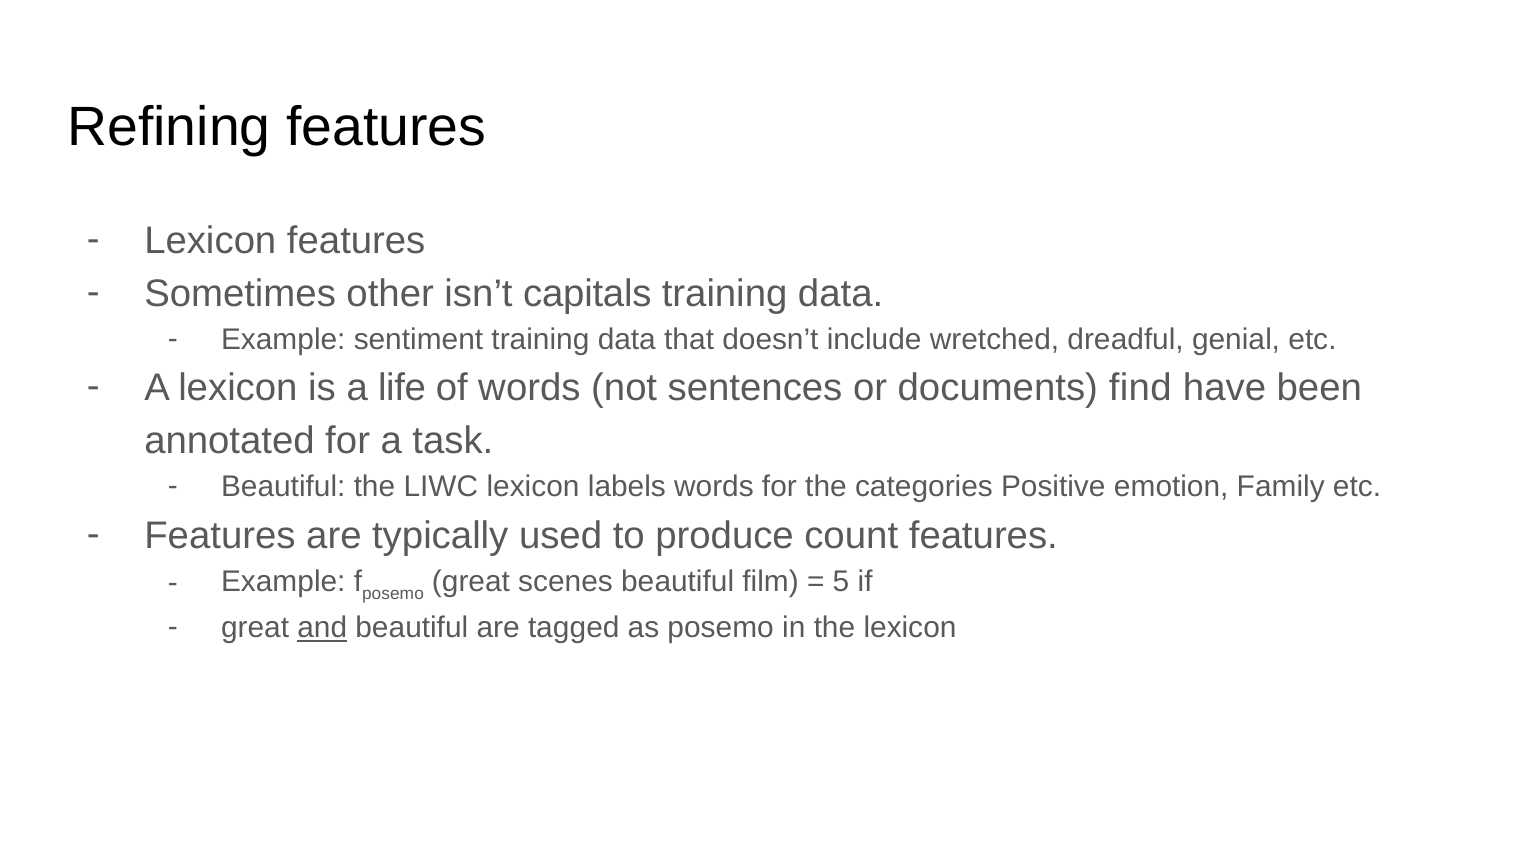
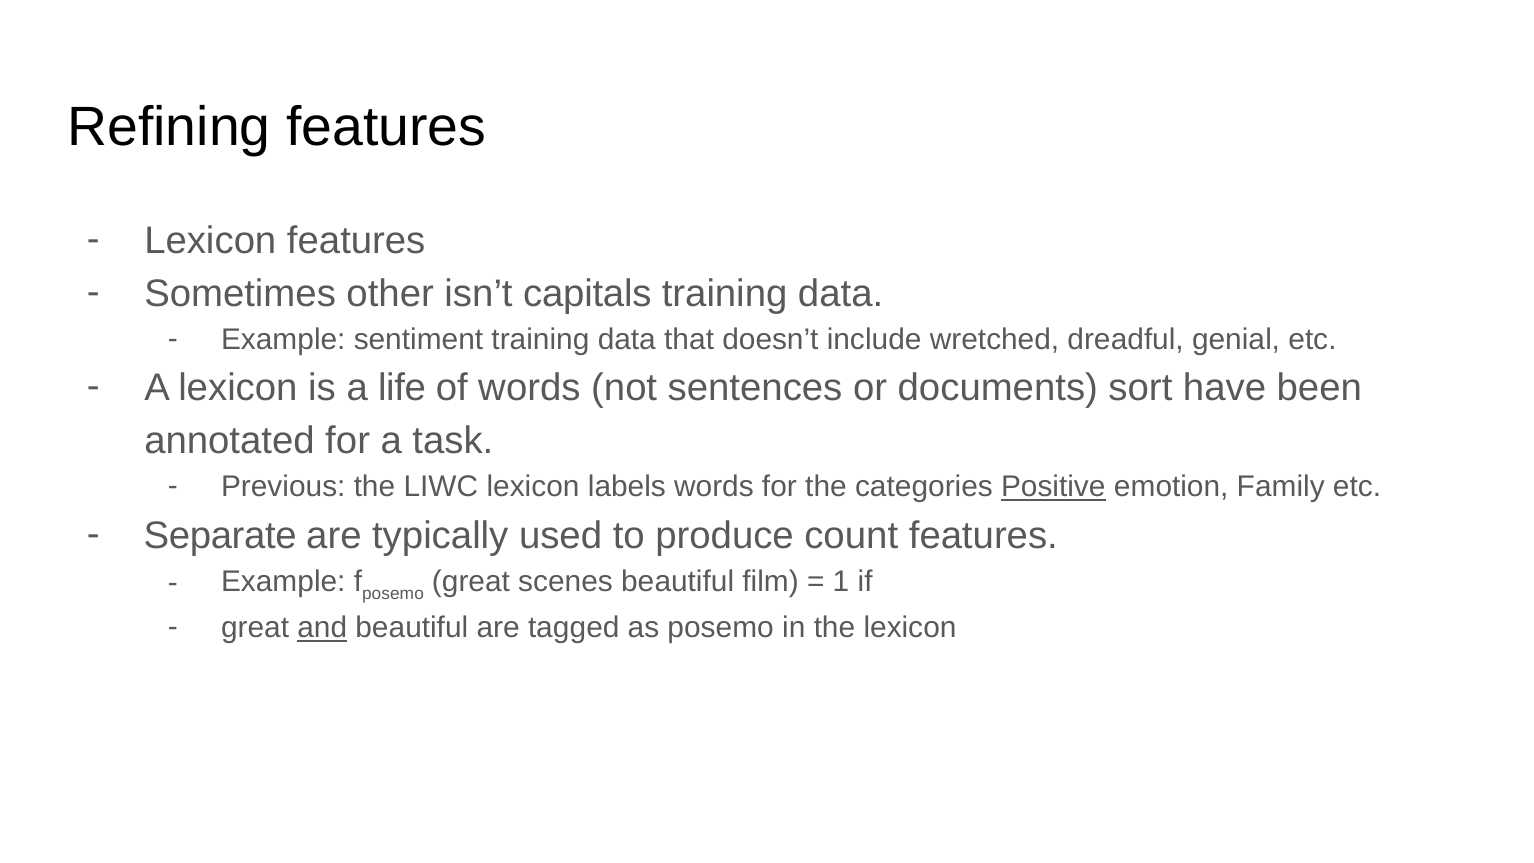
find: find -> sort (1140, 388)
Beautiful: Beautiful -> Previous (283, 487)
Positive underline: none -> present (1053, 487)
Features: Features -> Separate (220, 535)
5: 5 -> 1 (841, 582)
